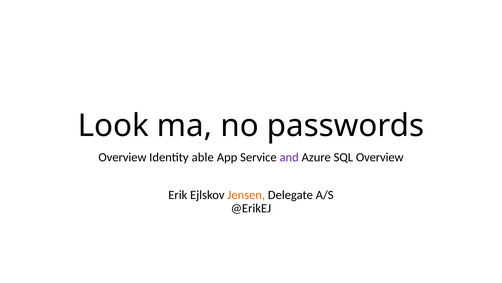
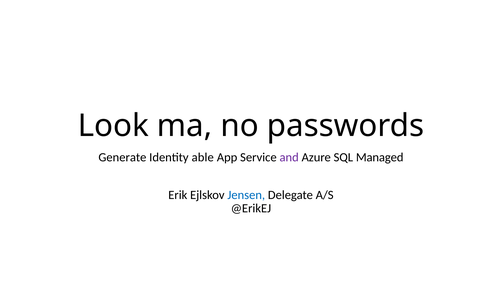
Overview: Overview -> Generate (122, 157)
SQL Overview: Overview -> Managed (380, 157)
Jensen colour: orange -> blue (246, 194)
